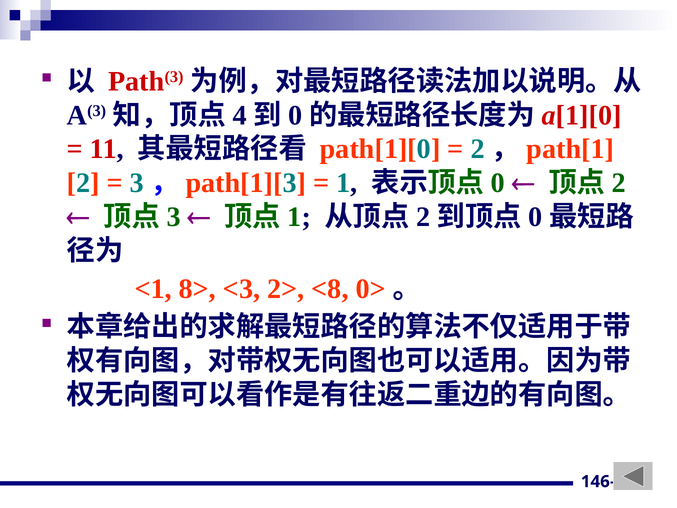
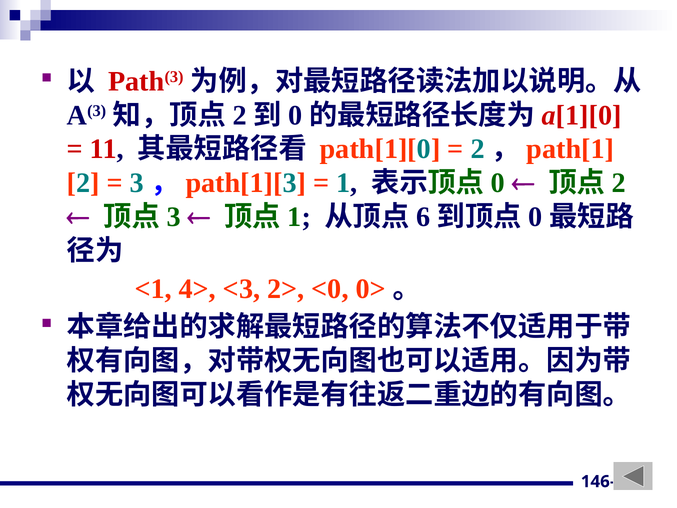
4: 4 -> 2 (240, 115)
2: 2 -> 6 (423, 217)
8>: 8> -> 4> (197, 289)
<8: <8 -> <0 (330, 289)
